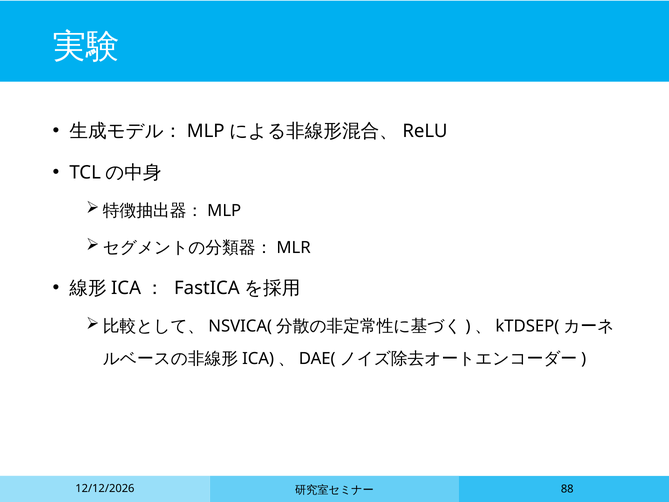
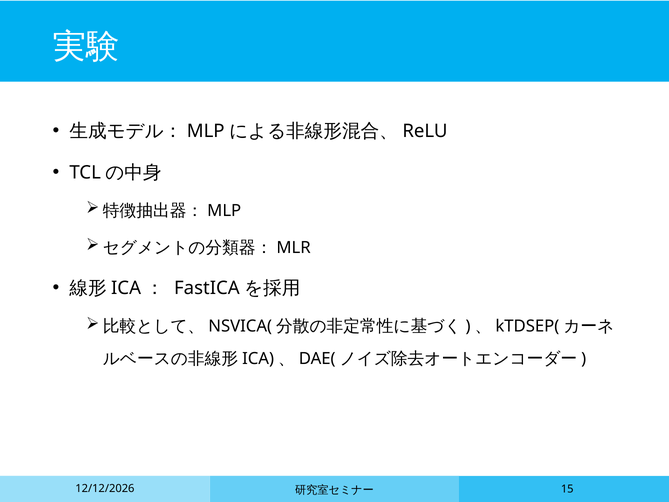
88: 88 -> 15 (567, 489)
